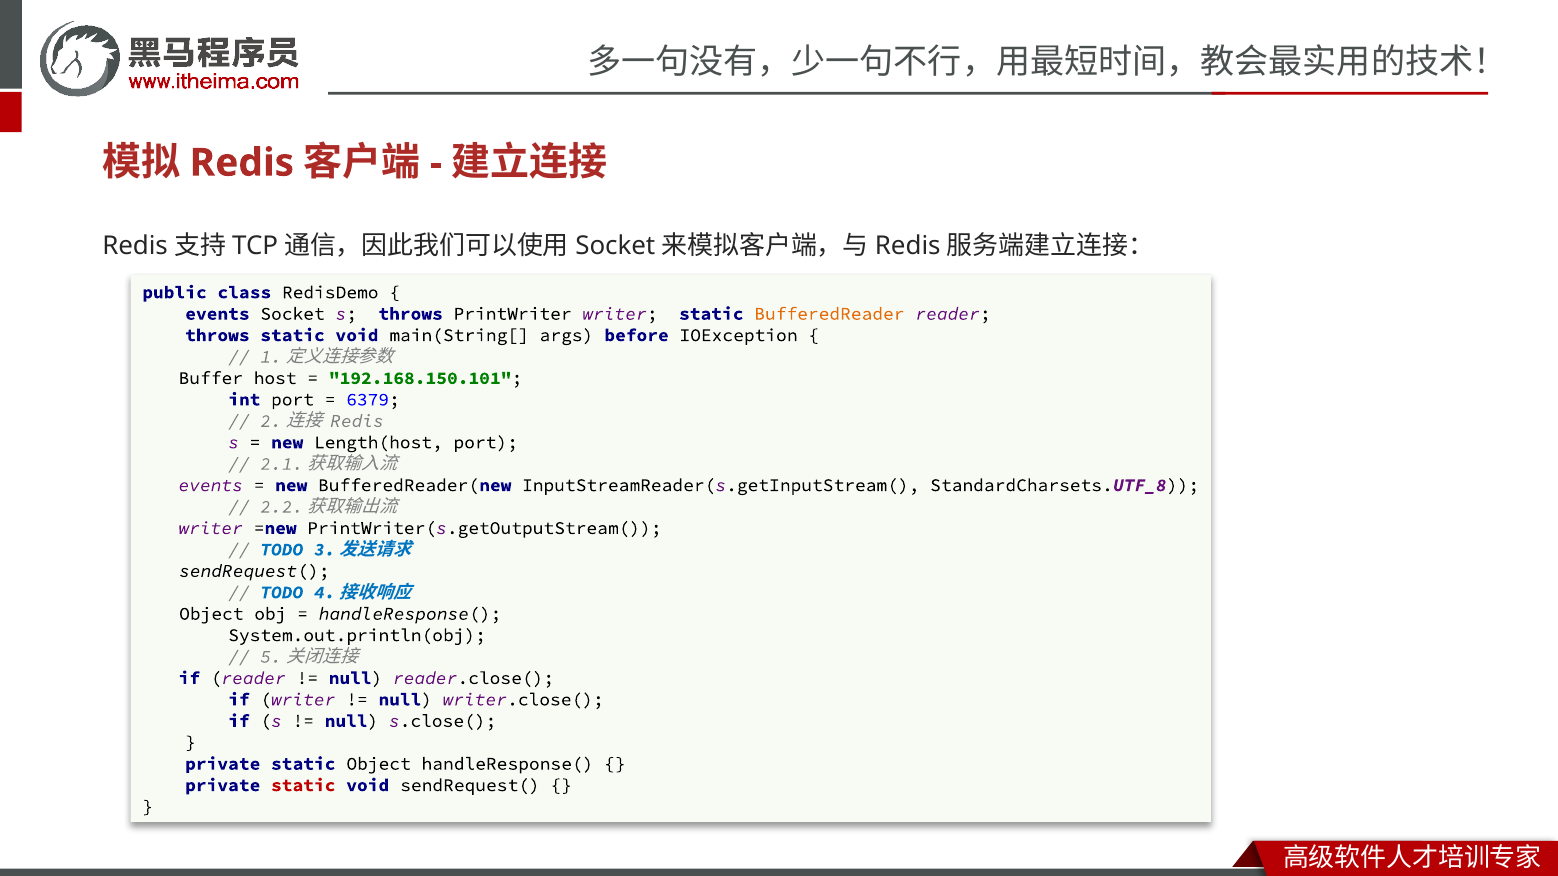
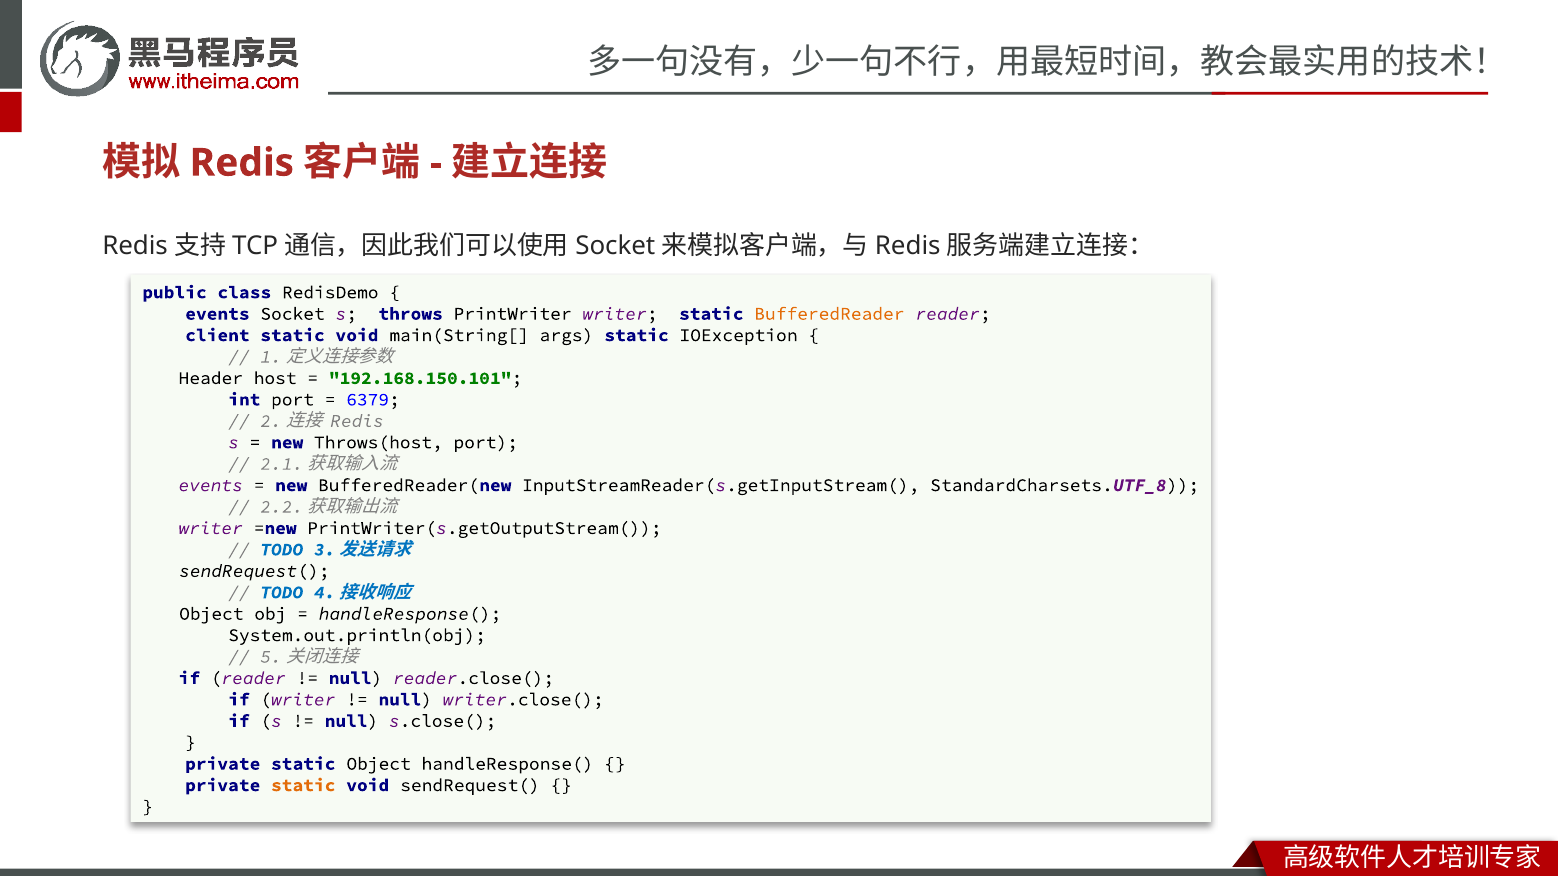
throws: throws -> client (217, 335)
args before: before -> static (637, 335)
Buffer: Buffer -> Header (211, 378)
Length(host: Length(host -> Throws(host (378, 443)
static colour: red -> orange (303, 786)
